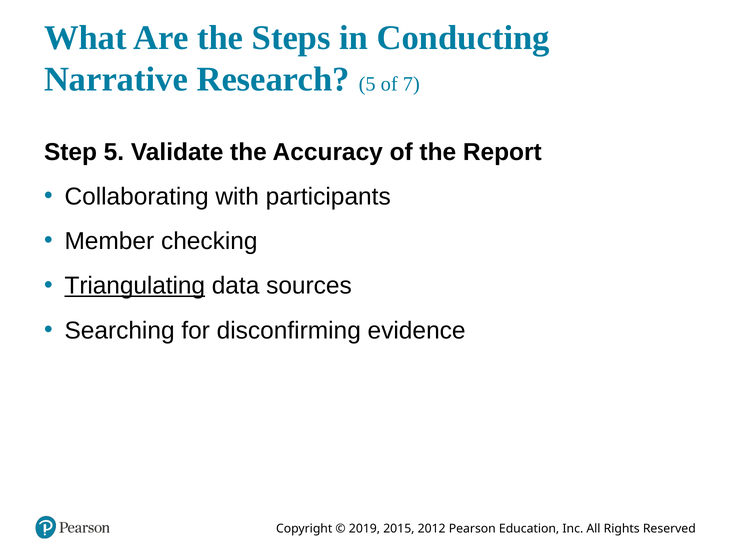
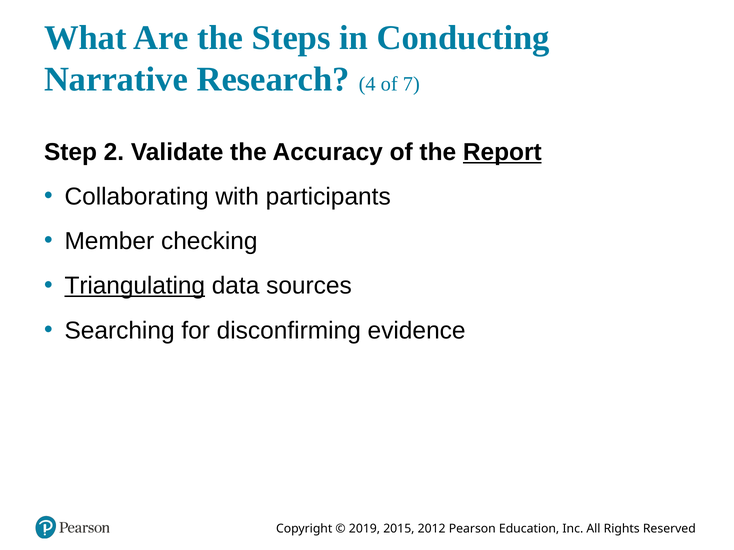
Research 5: 5 -> 4 (367, 84)
Step 5: 5 -> 2 (114, 152)
Report underline: none -> present (502, 152)
